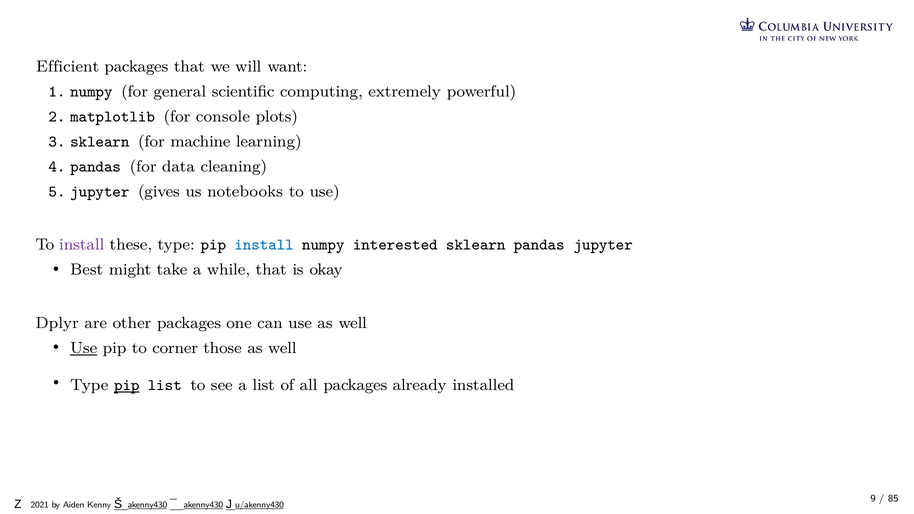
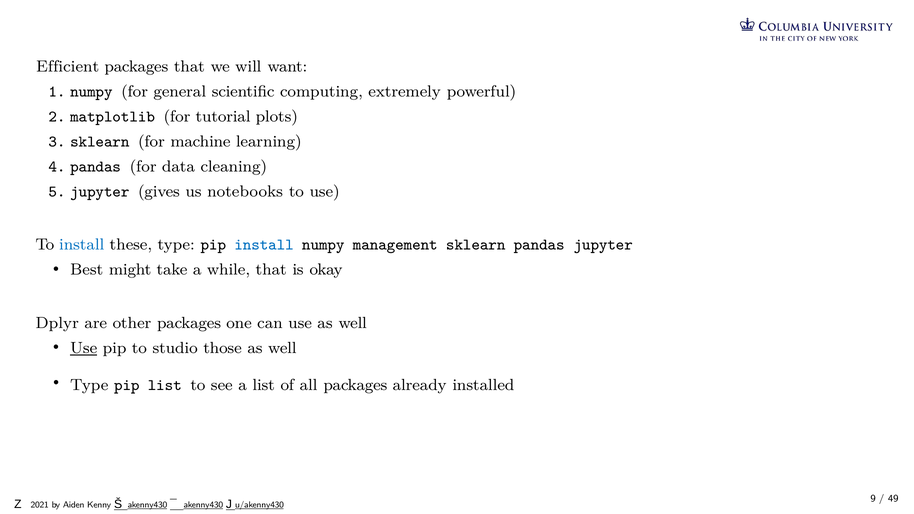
console: console -> tutorial (223, 116)
install colour: purple -> blue (82, 245)
interested: interested -> management (395, 245)
corner: corner -> studio (175, 348)
pip underline: present -> none (127, 385)
85: 85 -> 49 (893, 499)
